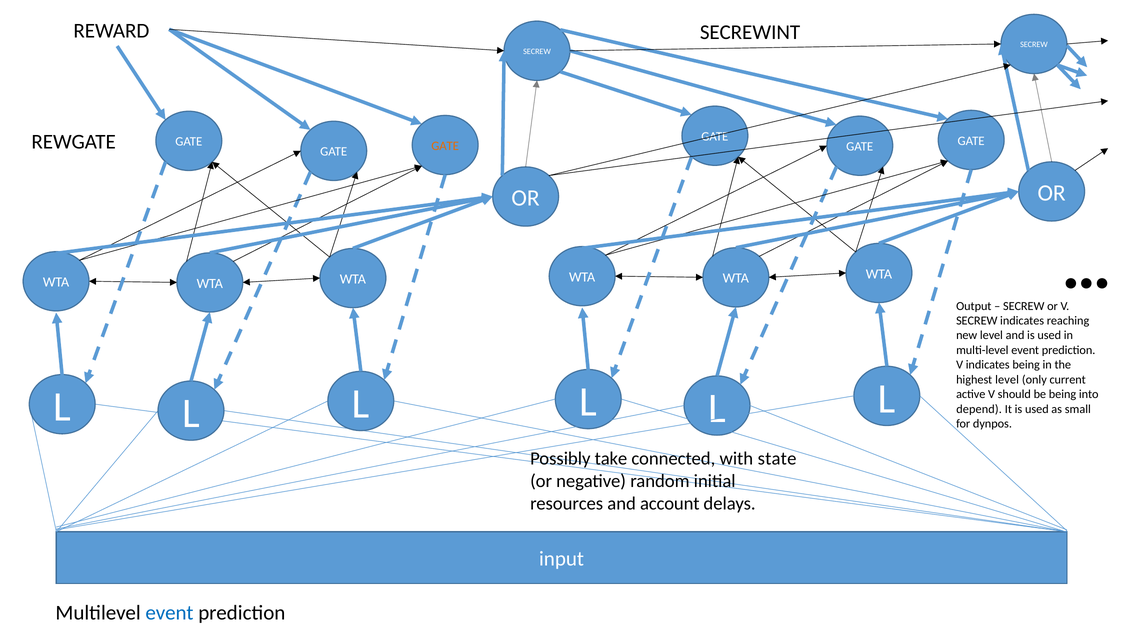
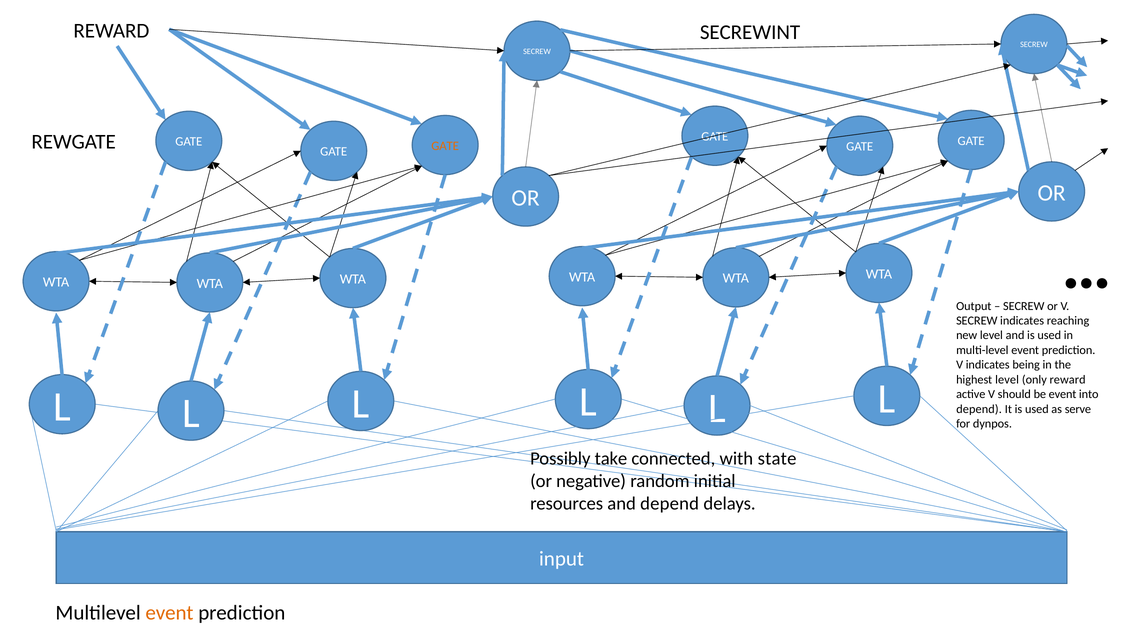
only current: current -> reward (1068, 380)
be being: being -> event (1063, 394)
small: small -> serve (1078, 409)
and account: account -> depend (670, 503)
event colour: blue -> orange (169, 613)
